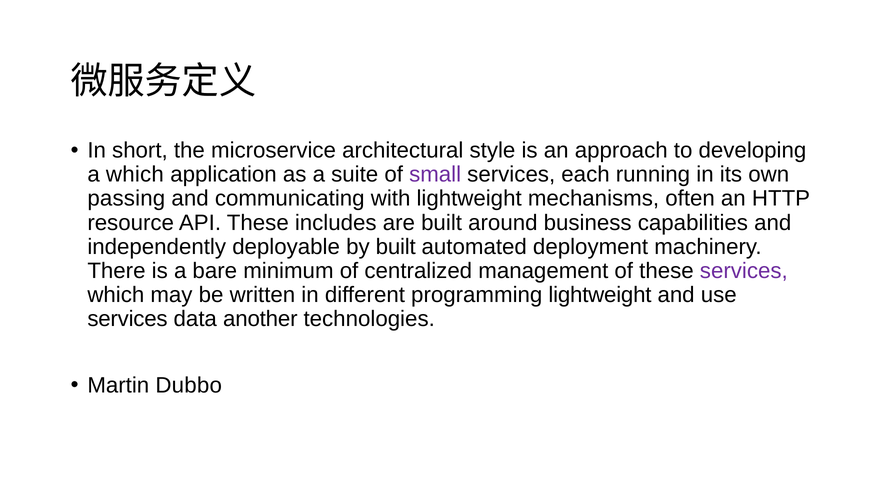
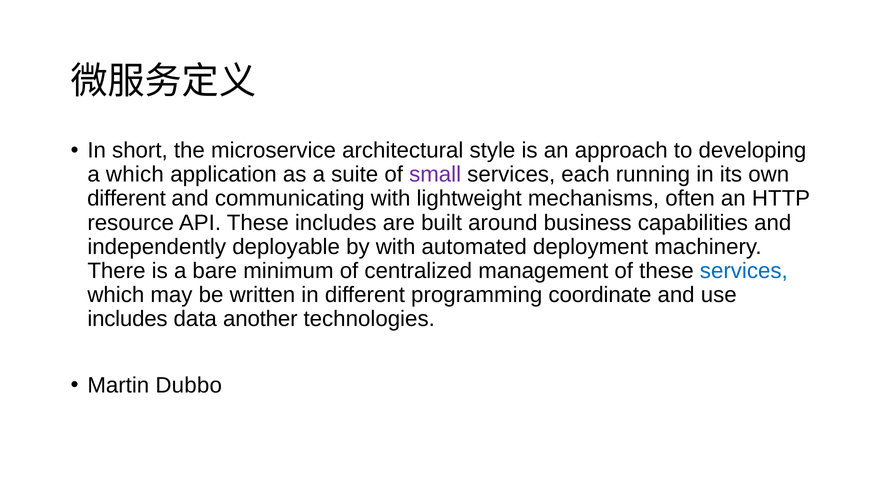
passing: passing -> different (126, 199)
by built: built -> with (396, 247)
services colour: purple -> blue (744, 271)
programming lightweight: lightweight -> coordinate (600, 295)
services: services -> includes (128, 319)
